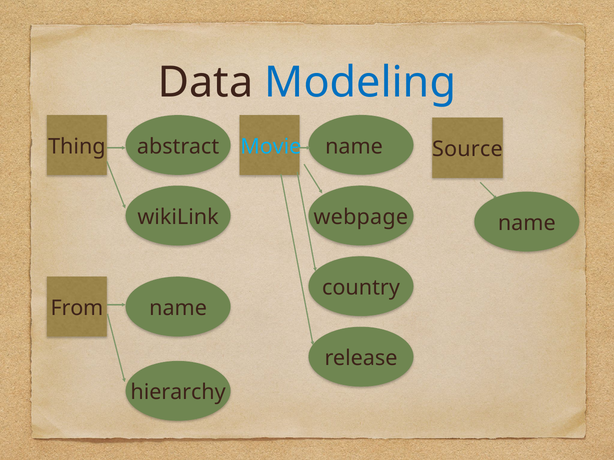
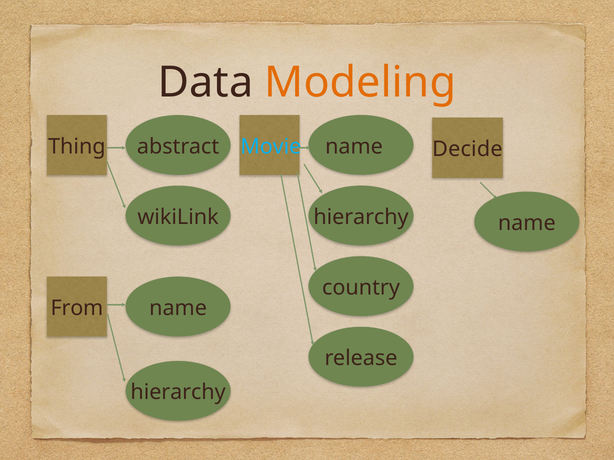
Modeling colour: blue -> orange (360, 83)
Source: Source -> Decide (467, 149)
webpage: webpage -> hierarchy (361, 217)
